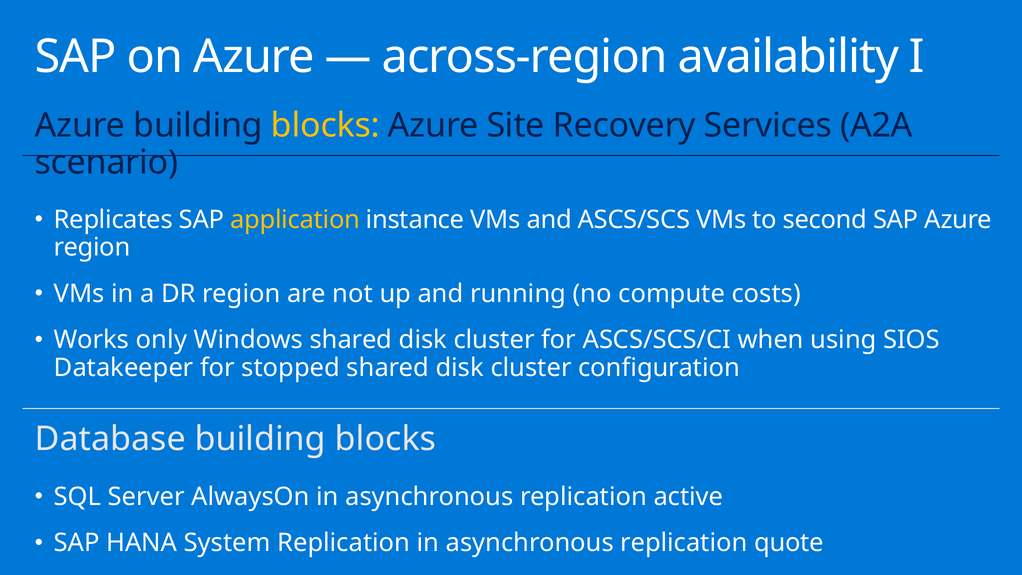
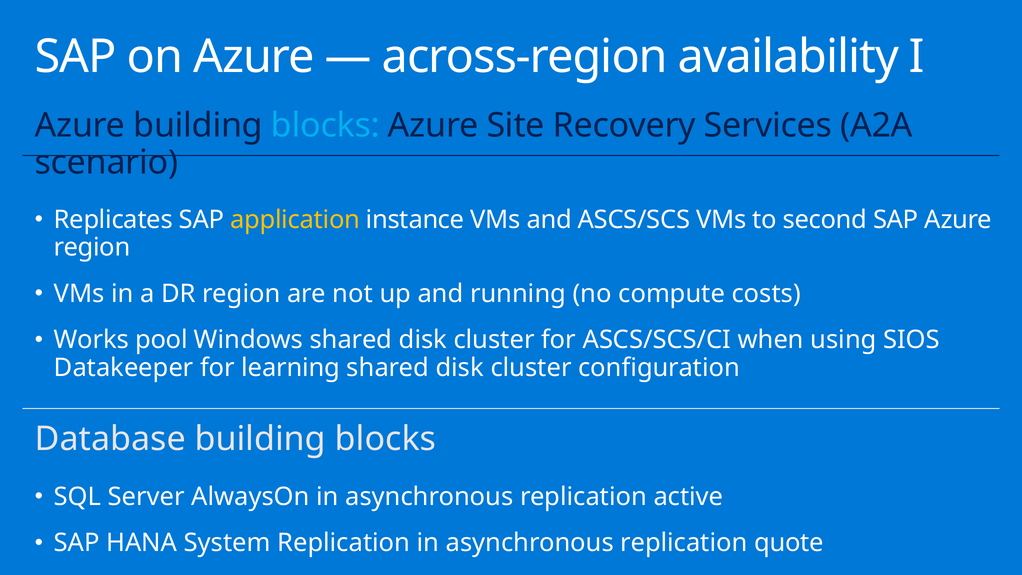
blocks colour: yellow -> light blue (325, 125)
only: only -> pool (162, 340)
stopped: stopped -> learning (291, 368)
